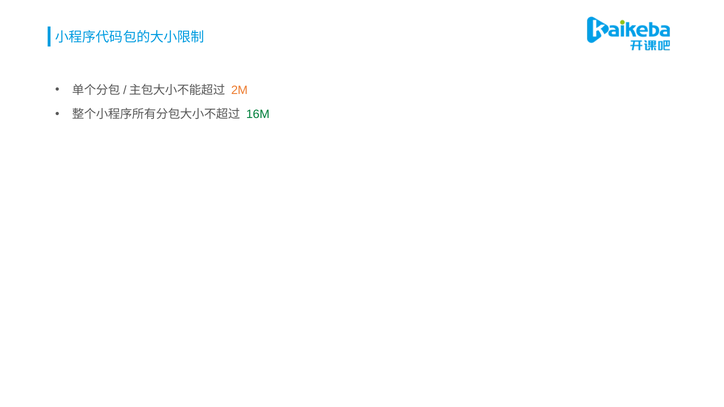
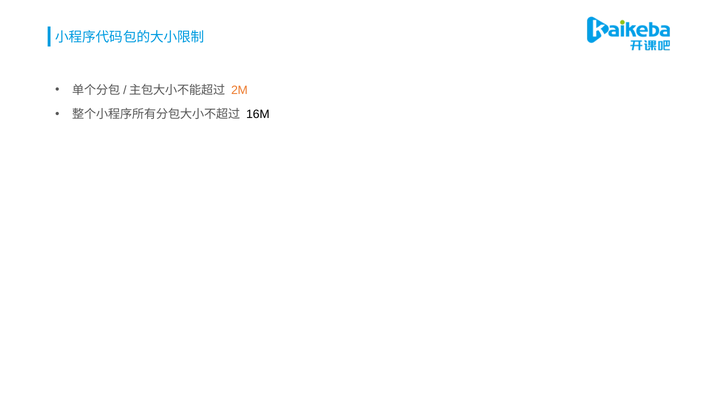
16M colour: green -> black (258, 114)
